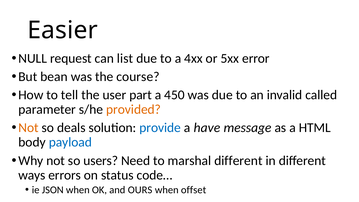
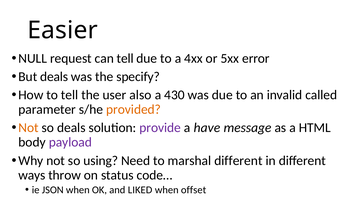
can list: list -> tell (125, 58)
But bean: bean -> deals (54, 77)
course: course -> specify (138, 77)
part: part -> also (140, 95)
450: 450 -> 430 (174, 95)
provide colour: blue -> purple (160, 128)
payload colour: blue -> purple (70, 142)
users: users -> using (101, 161)
errors: errors -> throw (65, 175)
OURS: OURS -> LIKED (140, 190)
